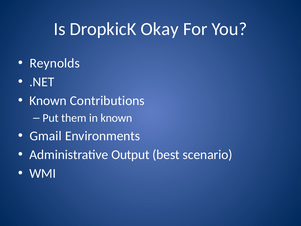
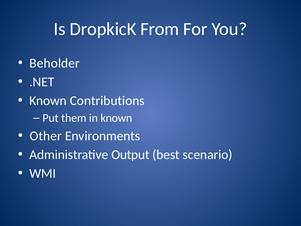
Okay: Okay -> From (160, 29)
Reynolds: Reynolds -> Beholder (55, 63)
Gmail: Gmail -> Other (46, 136)
